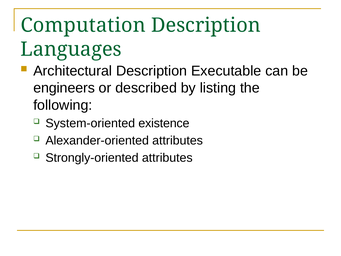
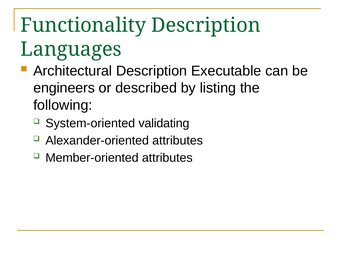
Computation: Computation -> Functionality (83, 25)
existence: existence -> validating (164, 123)
Strongly-oriented: Strongly-oriented -> Member-oriented (92, 158)
